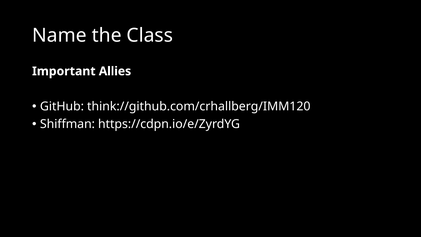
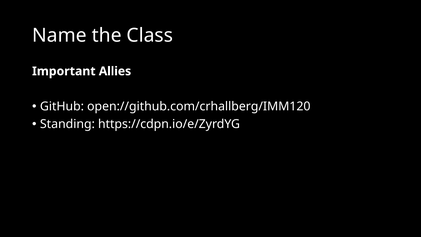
think://github.com/crhallberg/IMM120: think://github.com/crhallberg/IMM120 -> open://github.com/crhallberg/IMM120 (199, 106)
Shiffman: Shiffman -> Standing (67, 124)
